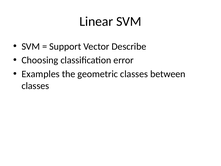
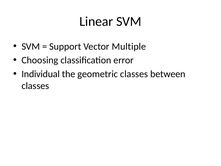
Describe: Describe -> Multiple (129, 46)
Examples: Examples -> Individual (41, 74)
